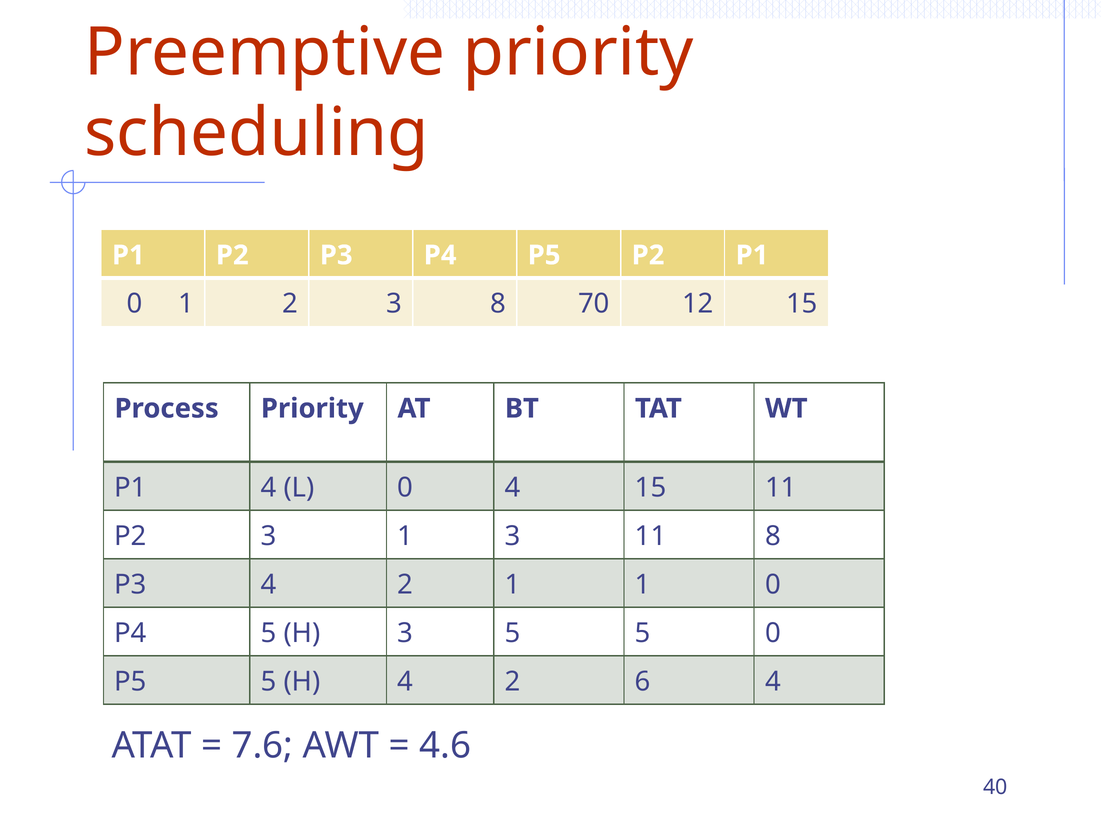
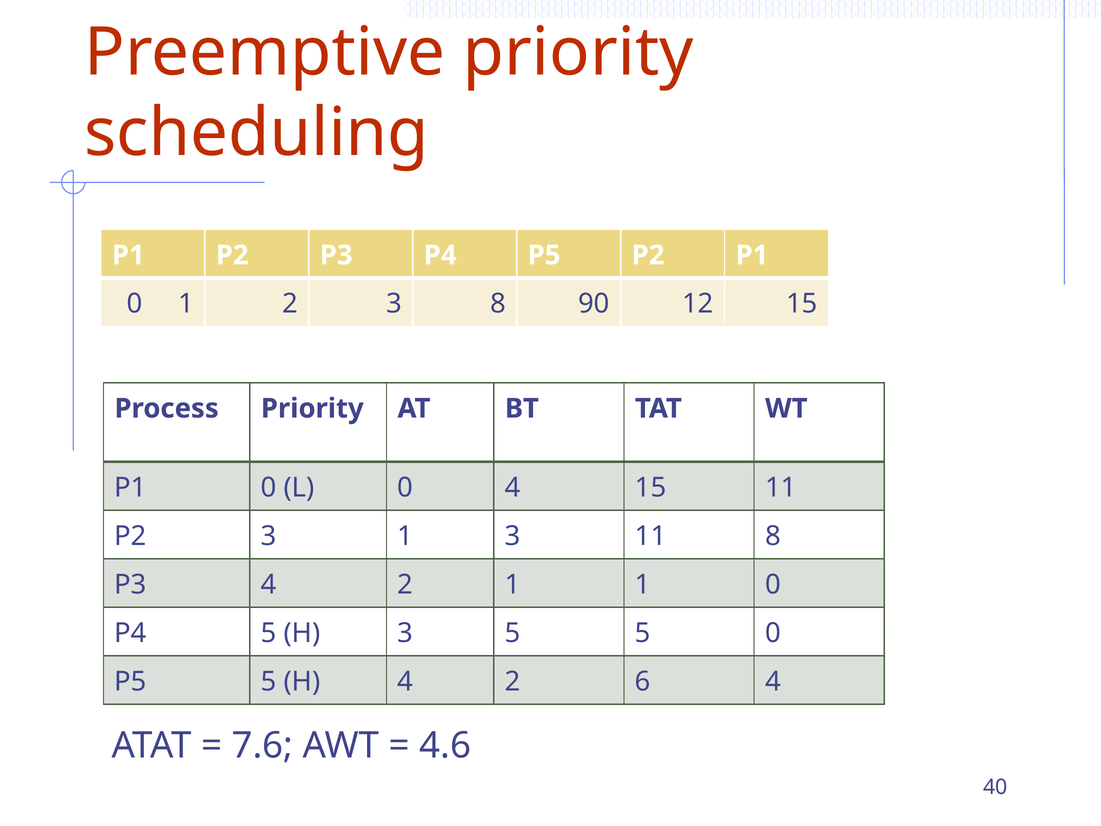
70: 70 -> 90 (594, 304)
4: 4 -> 0 (269, 487)
